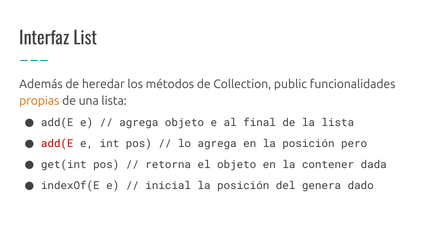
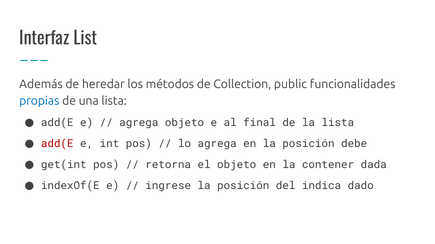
propias colour: orange -> blue (39, 101)
pero: pero -> debe (354, 144)
inicial: inicial -> ingrese (168, 186)
genera: genera -> indica (322, 186)
